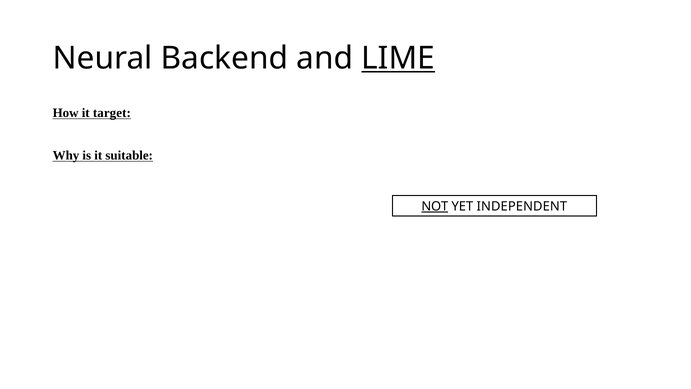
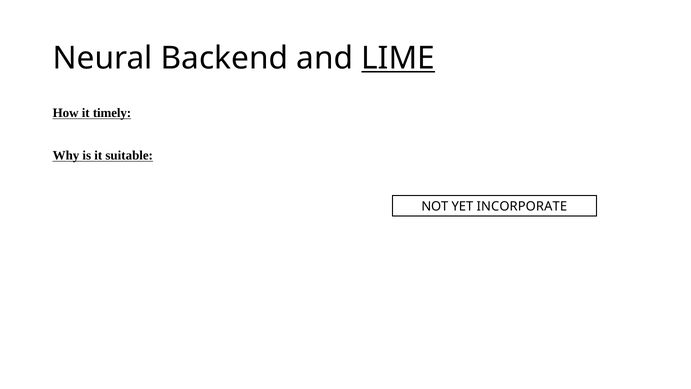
target: target -> timely (112, 113)
NOT underline: present -> none (435, 206)
INDEPENDENT: INDEPENDENT -> INCORPORATE (522, 206)
